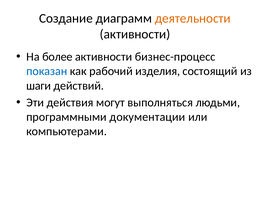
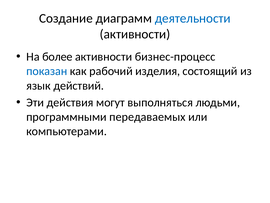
деятельности colour: orange -> blue (193, 18)
шаги: шаги -> язык (39, 85)
документации: документации -> передаваемых (147, 117)
